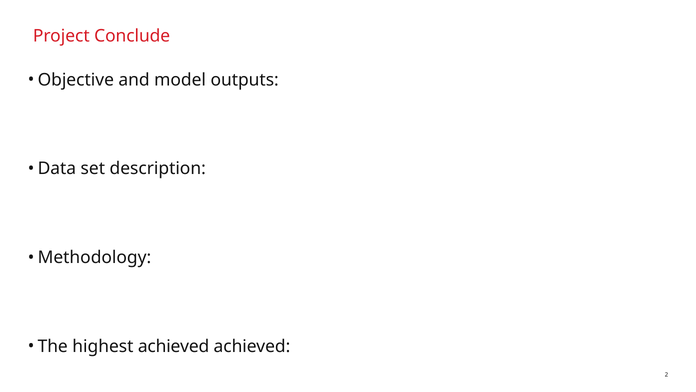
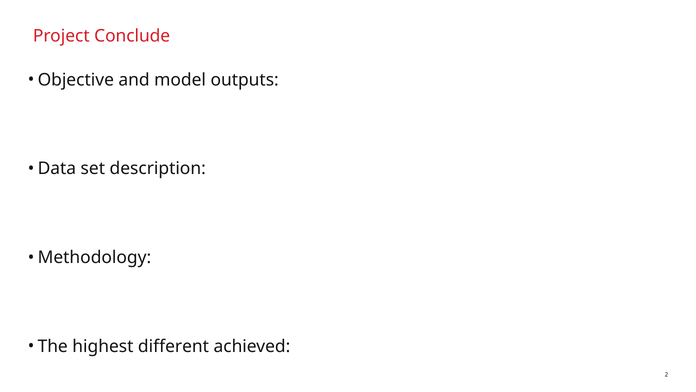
highest achieved: achieved -> different (173, 346)
